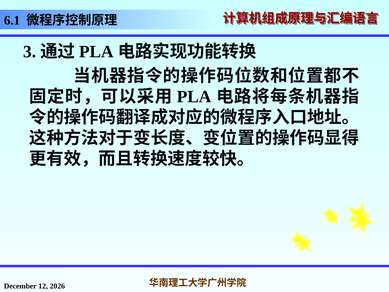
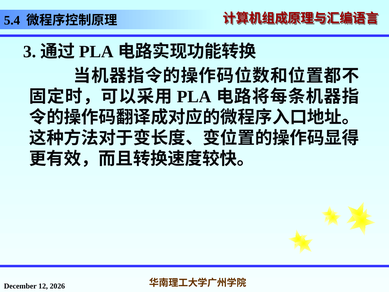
6.1: 6.1 -> 5.4 (12, 20)
